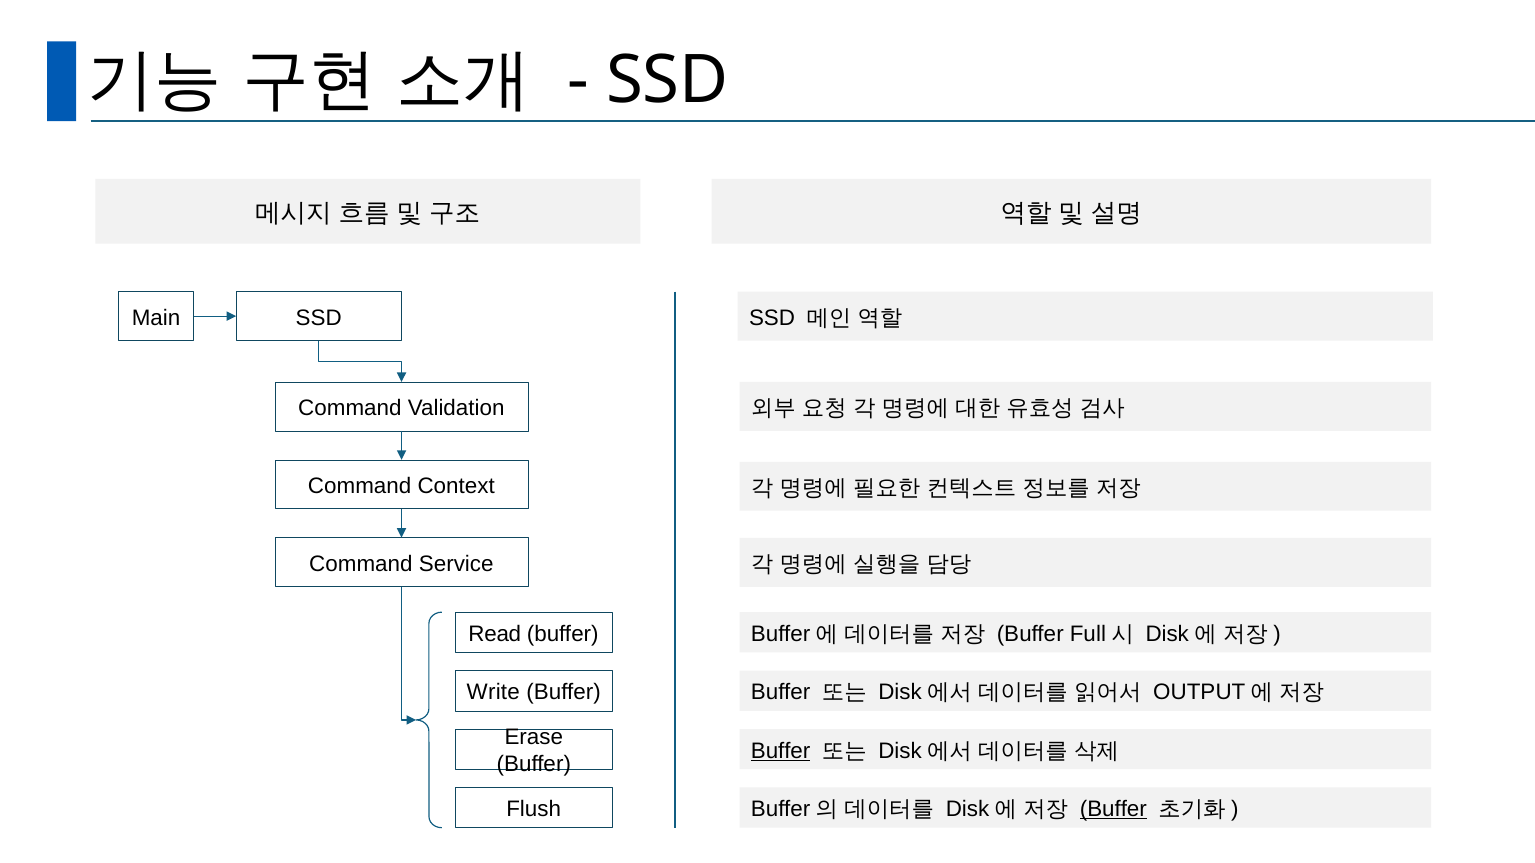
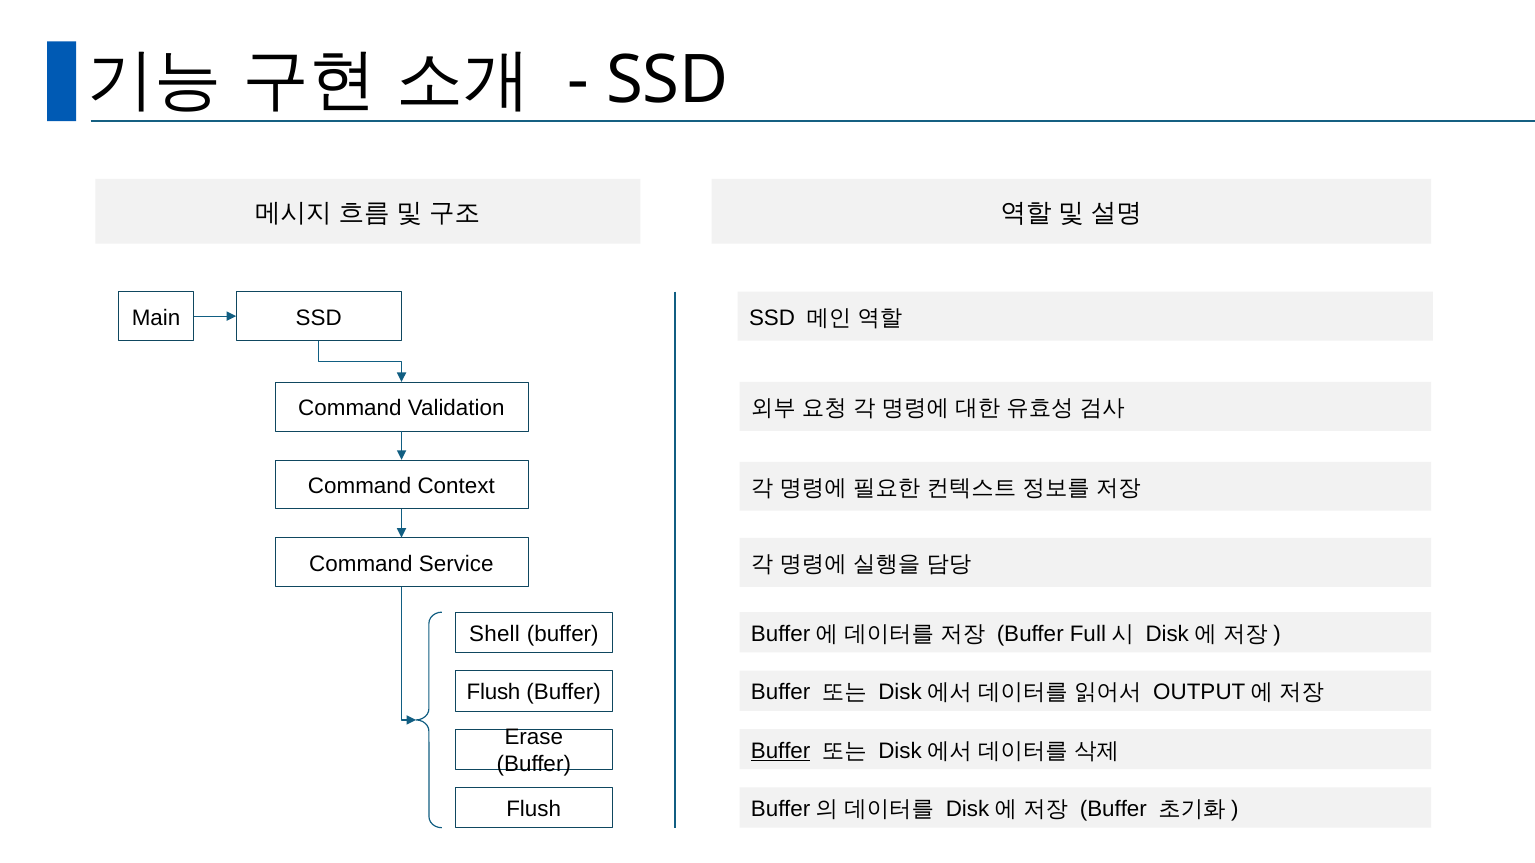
Read: Read -> Shell (495, 634)
Write: Write -> Flush (494, 693)
Buffer underline: present -> none (1113, 810)
